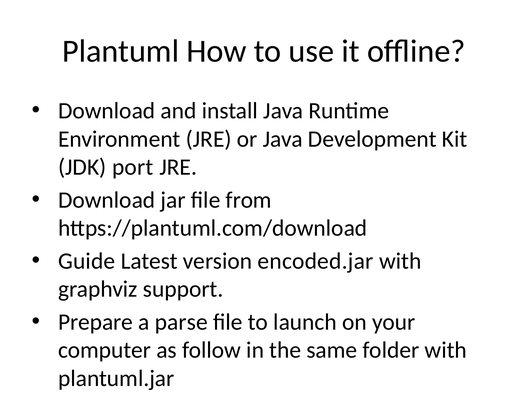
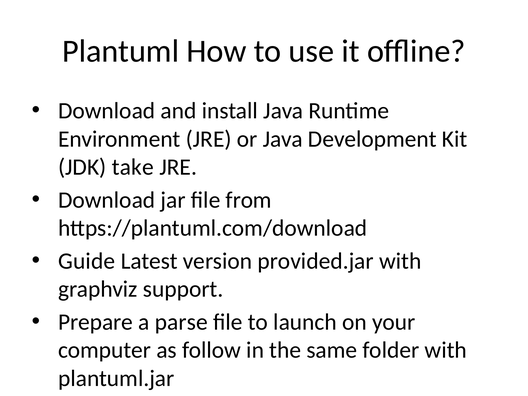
port: port -> take (133, 167)
encoded.jar: encoded.jar -> provided.jar (316, 261)
